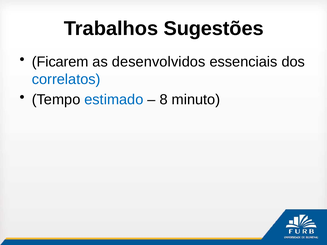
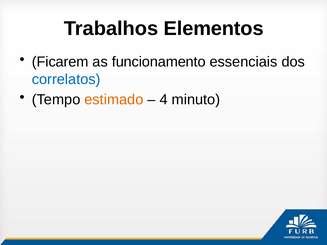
Sugestões: Sugestões -> Elementos (214, 29)
desenvolvidos: desenvolvidos -> funcionamento (159, 62)
estimado colour: blue -> orange (114, 100)
8: 8 -> 4 (164, 100)
